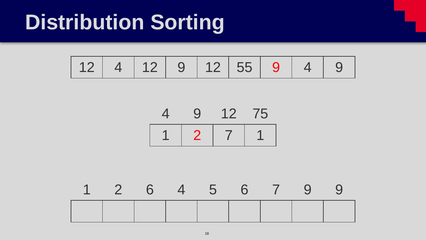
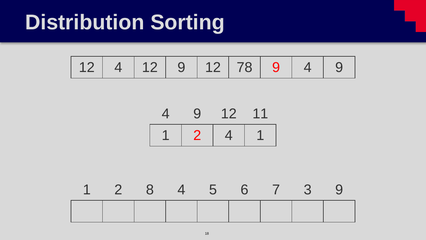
55: 55 -> 78 (245, 67)
75: 75 -> 11 (260, 113)
2 7: 7 -> 4 (229, 135)
2 6: 6 -> 8 (150, 189)
7 9: 9 -> 3 (308, 189)
